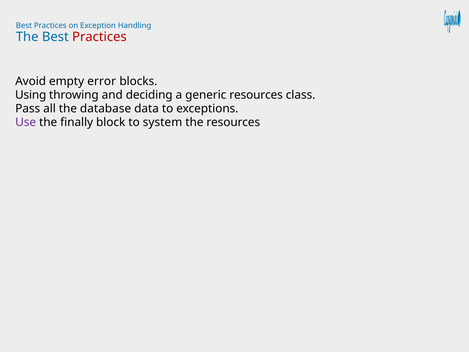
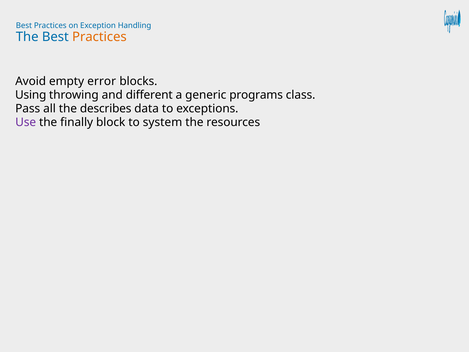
Practices colour: red -> orange (99, 37)
deciding: deciding -> different (149, 95)
generic resources: resources -> programs (256, 95)
database: database -> describes (106, 109)
